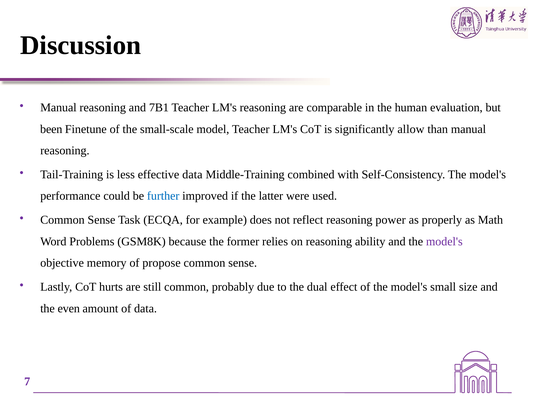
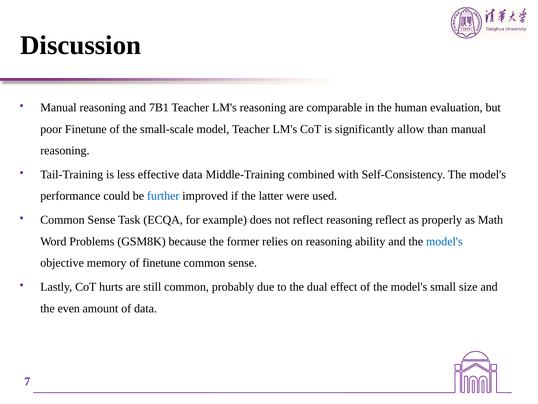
been: been -> poor (51, 129)
reasoning power: power -> reflect (391, 220)
model's colour: purple -> blue (444, 241)
of propose: propose -> finetune (162, 263)
